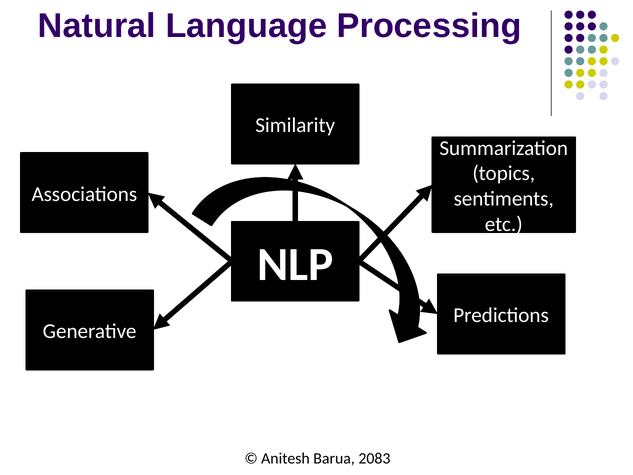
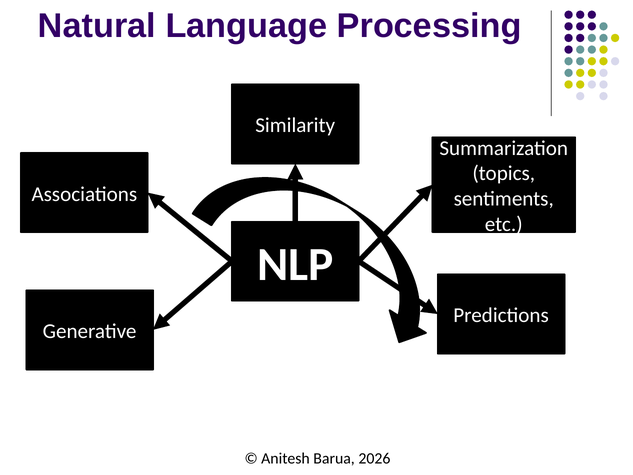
2083: 2083 -> 2026 (374, 458)
